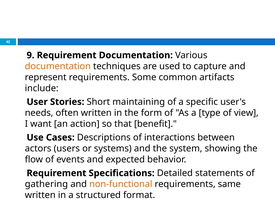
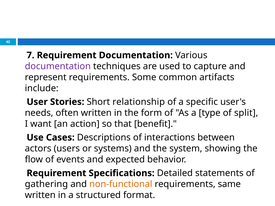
9: 9 -> 7 (31, 55)
documentation colour: orange -> purple (58, 66)
maintaining: maintaining -> relationship (139, 102)
view: view -> split (246, 113)
